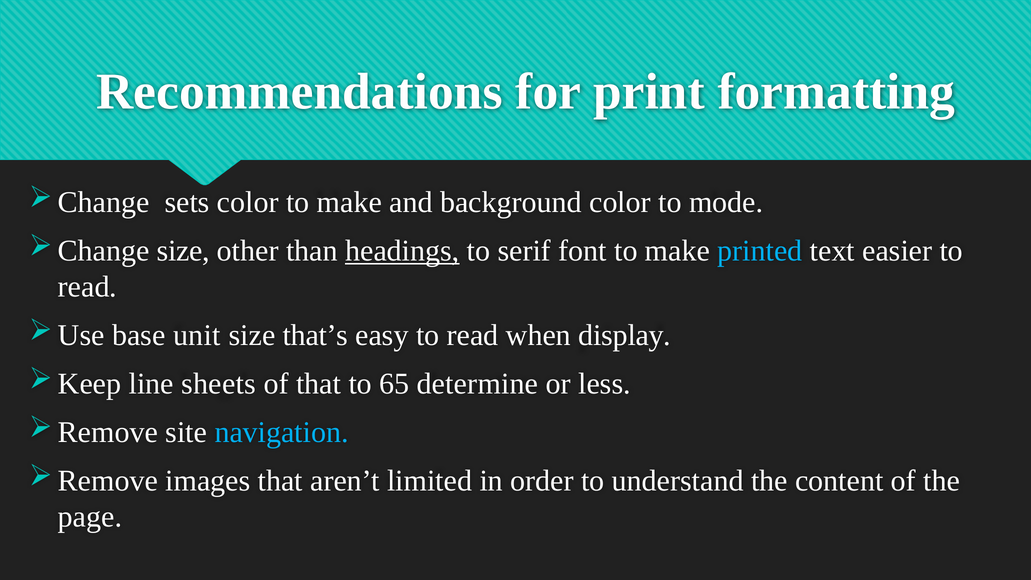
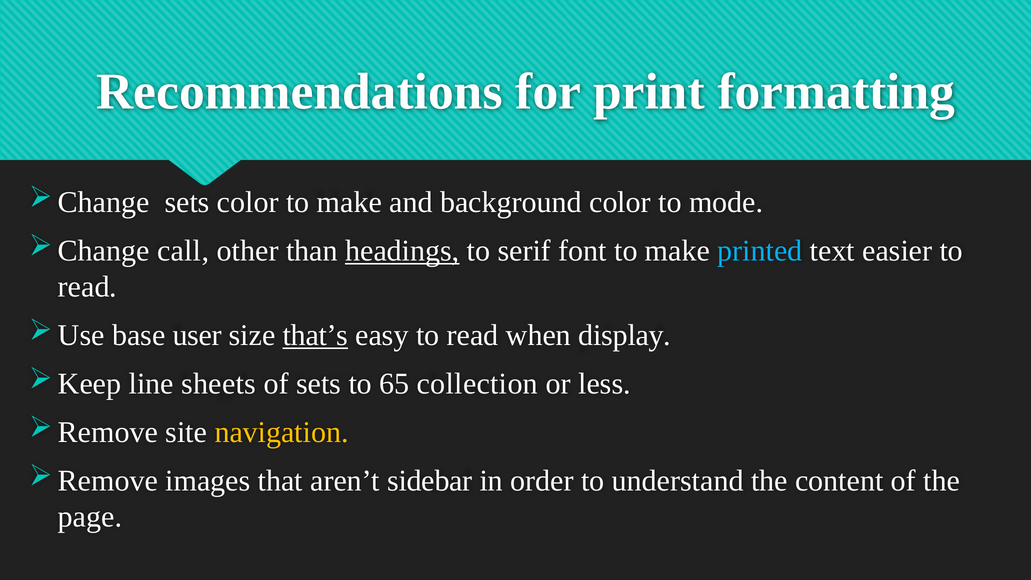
size: size -> call (183, 251)
unit: unit -> user (197, 335)
that’s underline: none -> present (315, 335)
of that: that -> sets (319, 384)
determine: determine -> collection (477, 384)
navigation colour: light blue -> yellow (282, 432)
limited: limited -> sidebar (430, 481)
